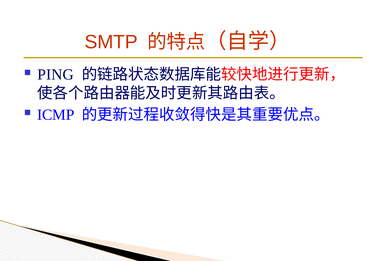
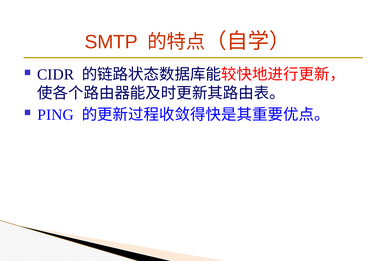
PING: PING -> CIDR (56, 75)
ICMP: ICMP -> PING (56, 115)
